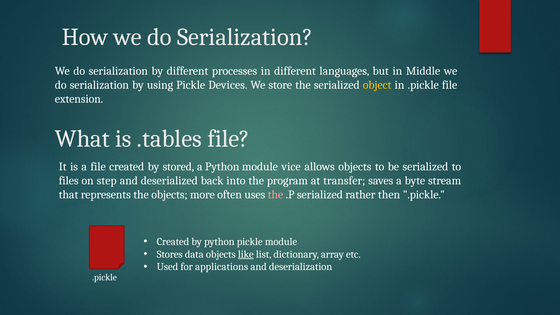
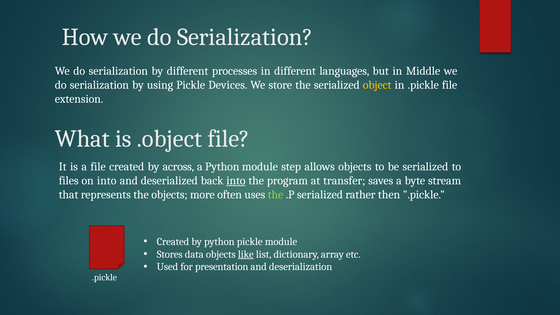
.tables: .tables -> .object (169, 139)
stored: stored -> across (178, 167)
vice: vice -> step (291, 167)
on step: step -> into (107, 181)
into underline: none -> present (236, 181)
the colour: pink -> light green (275, 195)
applications: applications -> presentation (222, 267)
